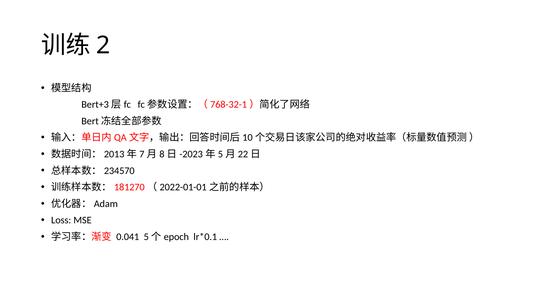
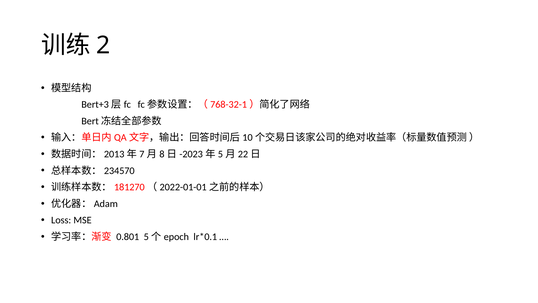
0.041: 0.041 -> 0.801 (128, 237)
